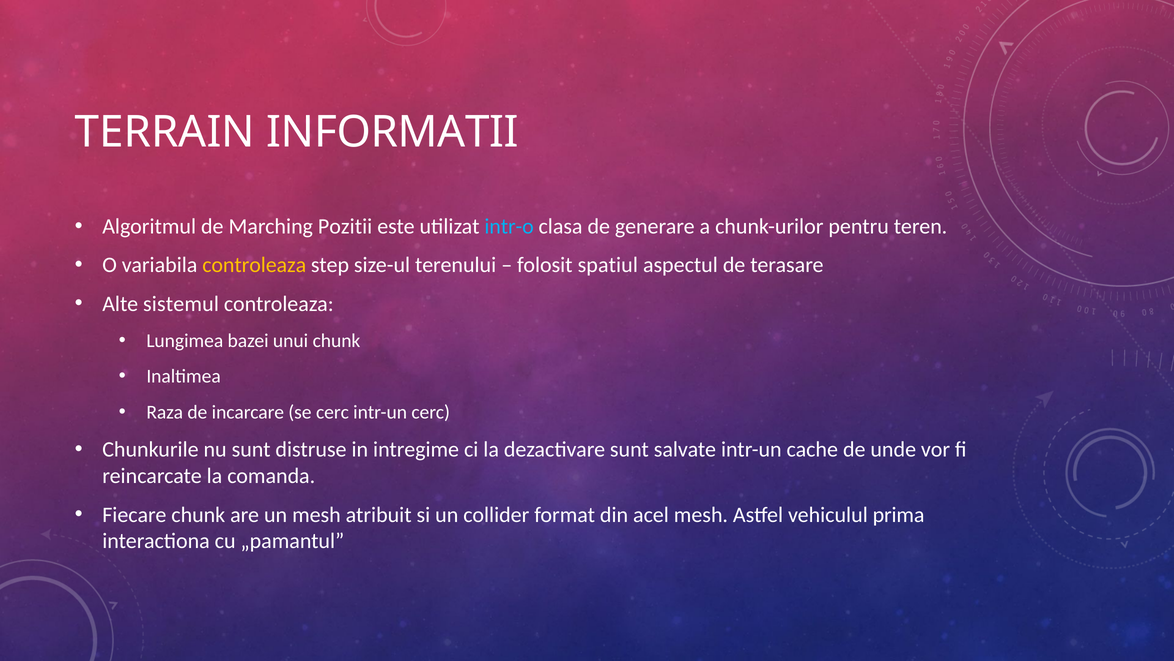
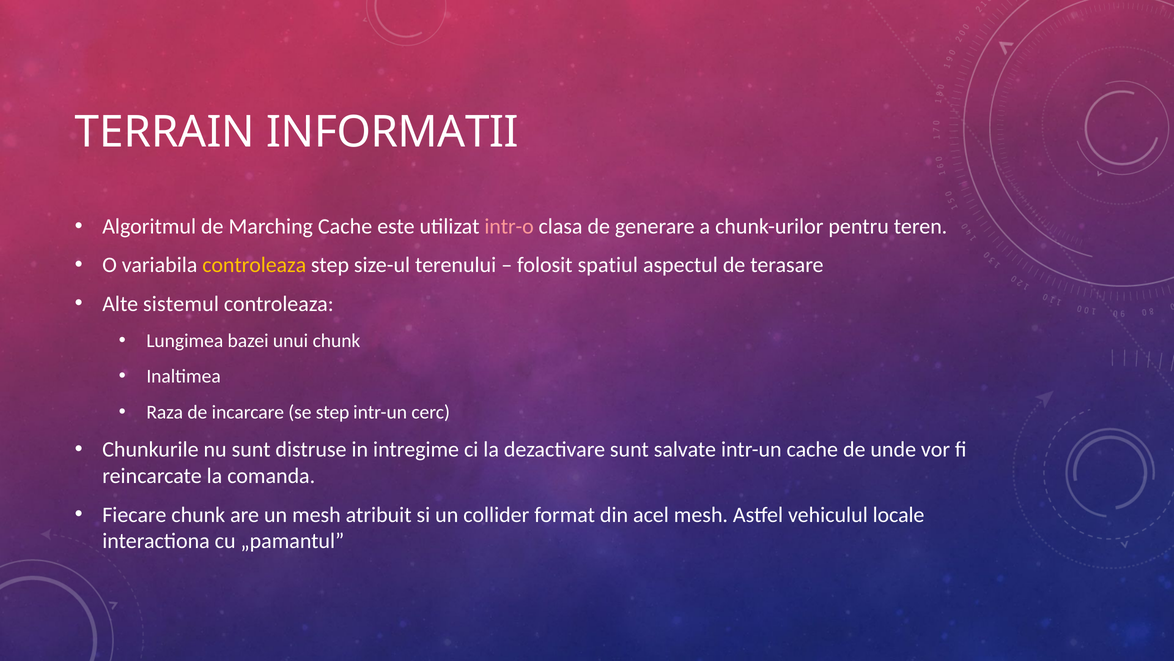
Marching Pozitii: Pozitii -> Cache (345, 226)
intr-o colour: light blue -> pink (509, 226)
se cerc: cerc -> step (333, 412)
prima: prima -> locale (899, 514)
